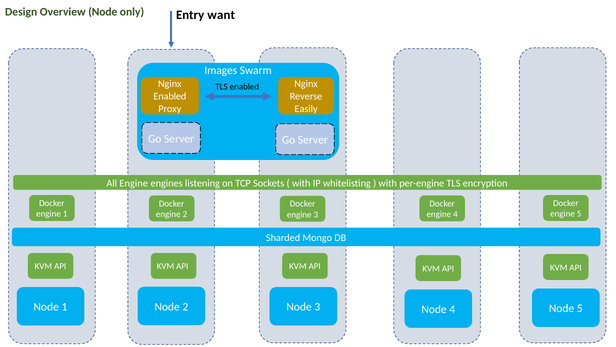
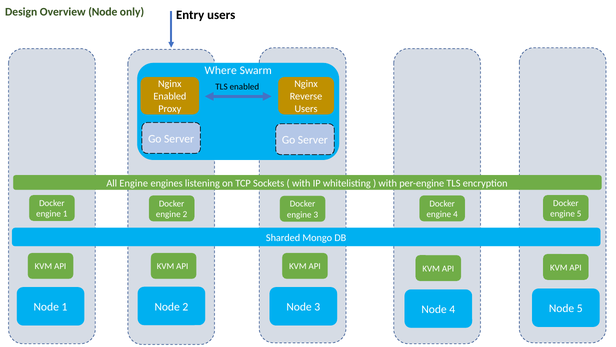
Entry want: want -> users (221, 15)
Images: Images -> Where (221, 70)
Easily: Easily -> Users (306, 109)
